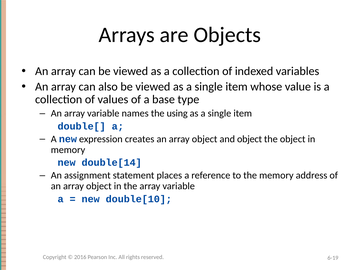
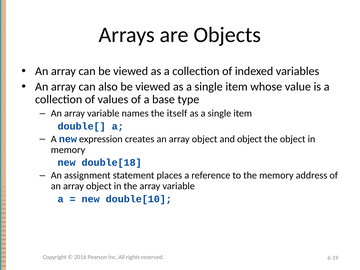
using: using -> itself (177, 113)
double[14: double[14 -> double[18 (112, 163)
